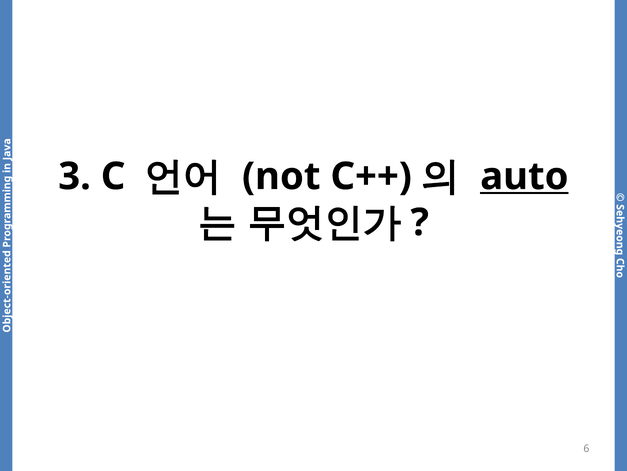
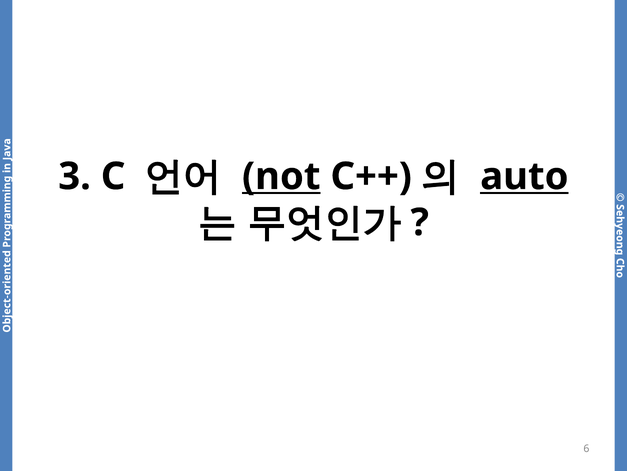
not underline: none -> present (281, 176)
